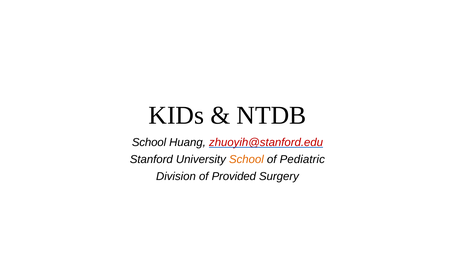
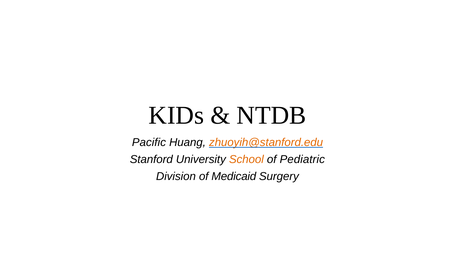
School: School -> Pacific (149, 142)
zhuoyih@stanford.edu colour: red -> orange (266, 142)
Provided: Provided -> Medicaid (234, 176)
